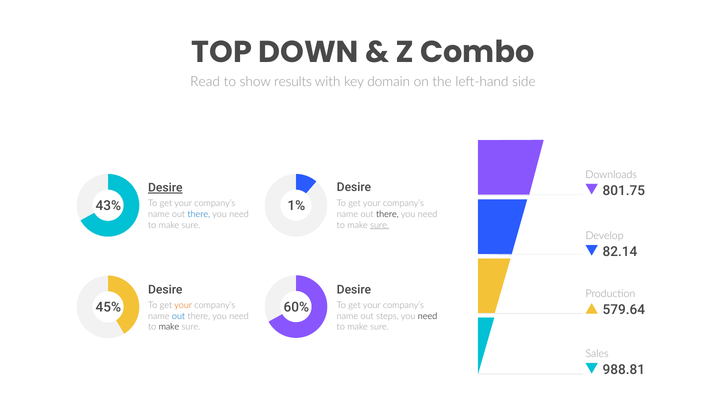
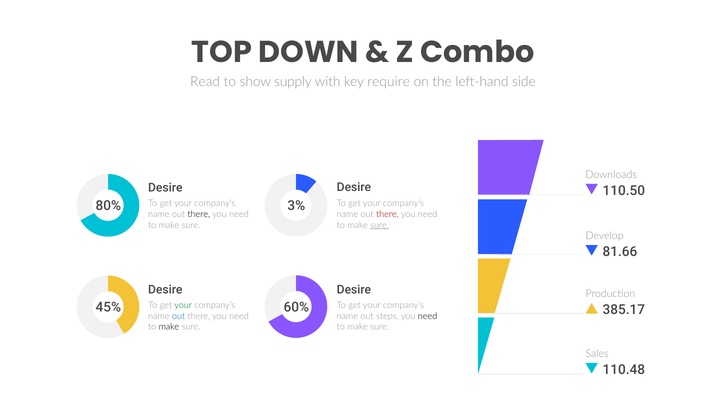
results: results -> supply (293, 81)
domain: domain -> require (389, 81)
Desire underline: present -> none (165, 188)
801.75: 801.75 -> 110.50 (624, 190)
43%: 43% -> 80% (108, 206)
1%: 1% -> 3% (296, 206)
there colour: blue -> black (199, 214)
there colour: black -> red (387, 214)
82.14: 82.14 -> 81.66 (620, 251)
your colour: orange -> green (183, 305)
579.64: 579.64 -> 385.17 (624, 309)
988.81: 988.81 -> 110.48 (624, 369)
